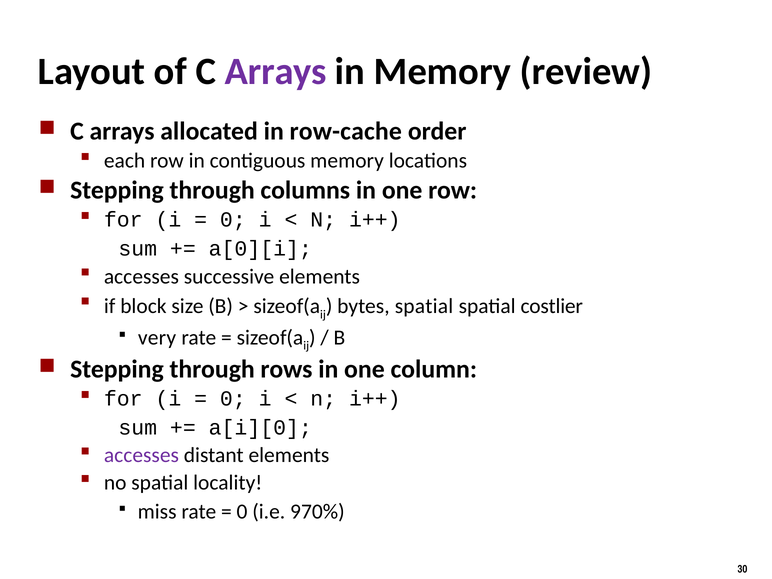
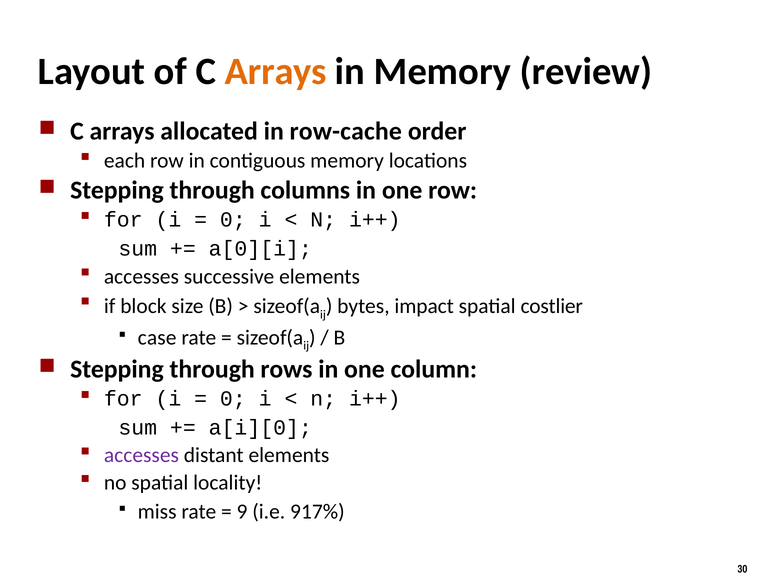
Arrays colour: purple -> orange (276, 72)
bytes spatial: spatial -> impact (424, 306)
very: very -> case (157, 337)
0: 0 -> 9 (242, 512)
970%: 970% -> 917% (317, 512)
